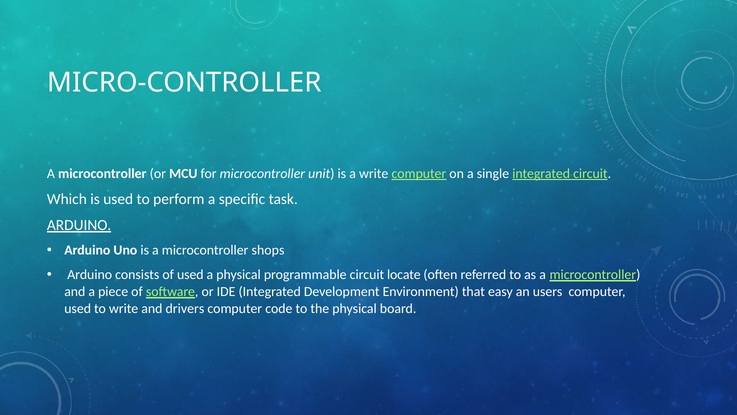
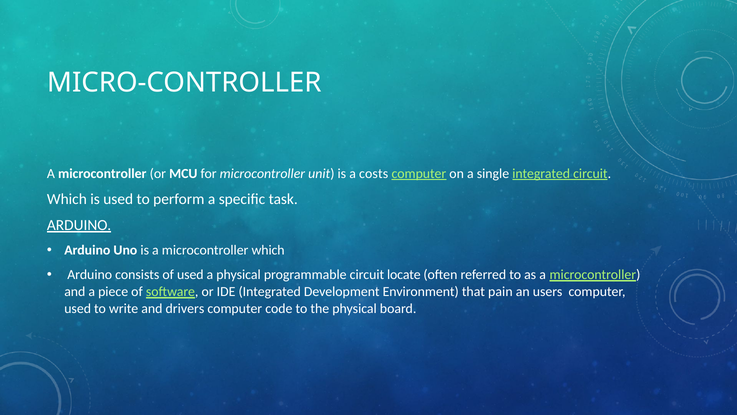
a write: write -> costs (374, 173)
microcontroller shops: shops -> which (268, 250)
easy: easy -> pain (500, 291)
